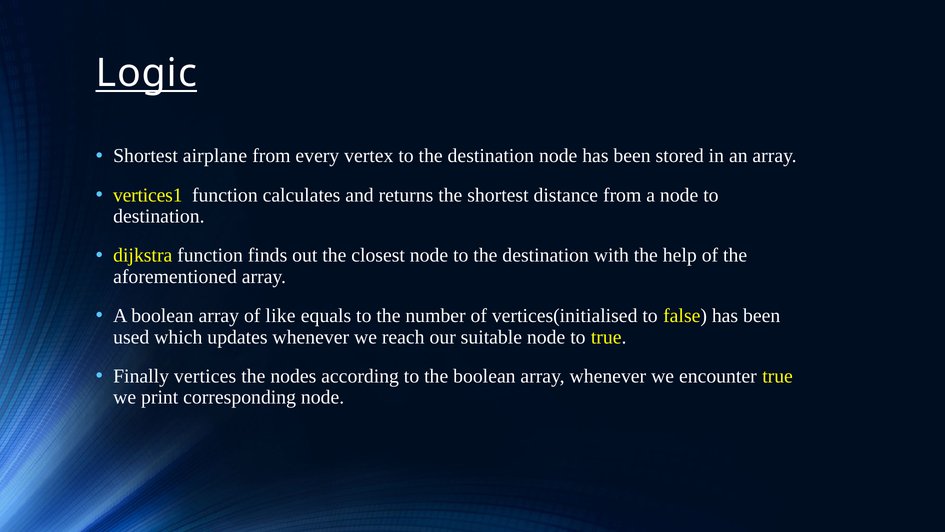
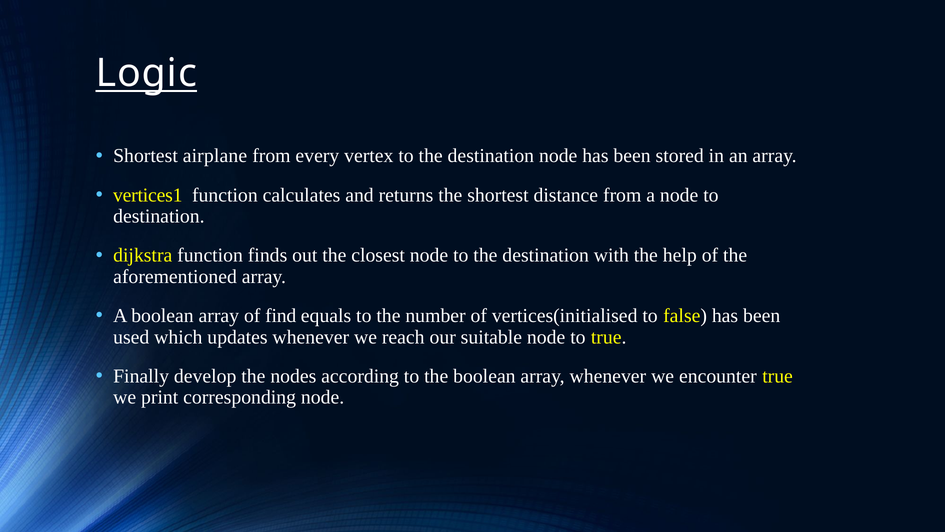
like: like -> find (281, 316)
vertices: vertices -> develop (205, 376)
